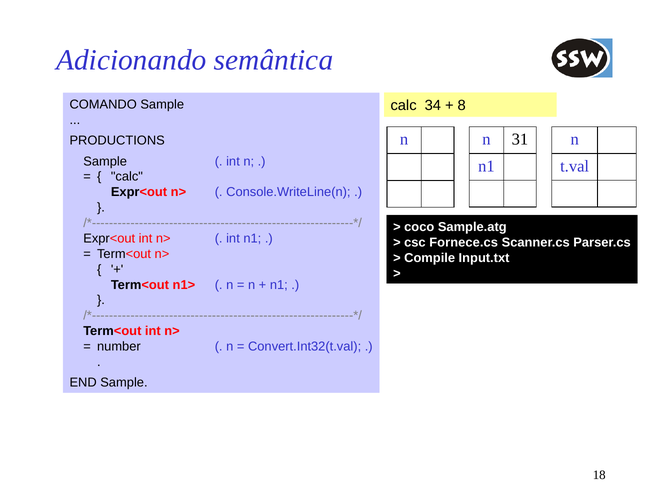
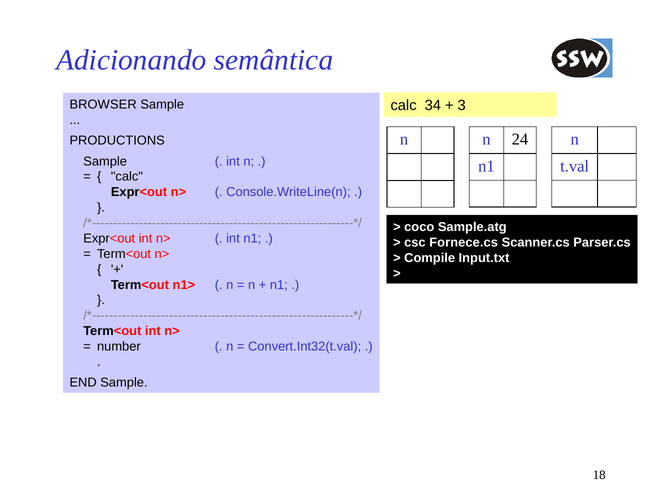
COMANDO: COMANDO -> BROWSER (103, 105)
8: 8 -> 3 (462, 106)
31: 31 -> 24 (520, 139)
